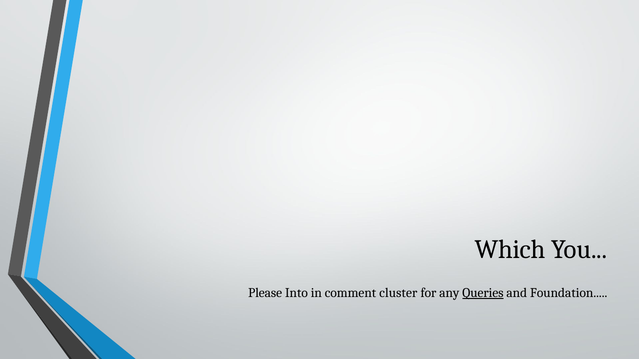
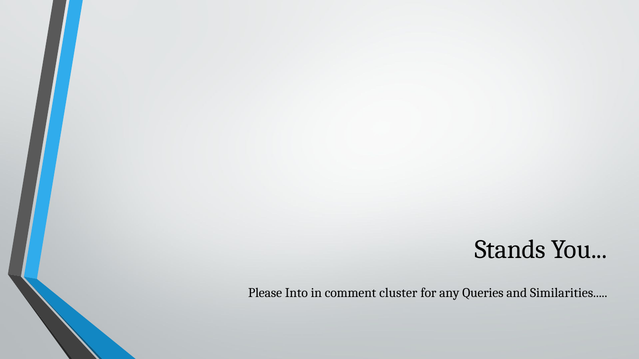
Which: Which -> Stands (510, 250)
Queries underline: present -> none (483, 293)
Foundation: Foundation -> Similarities (569, 293)
